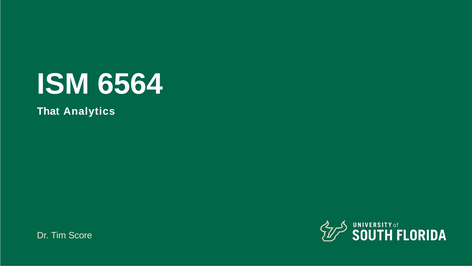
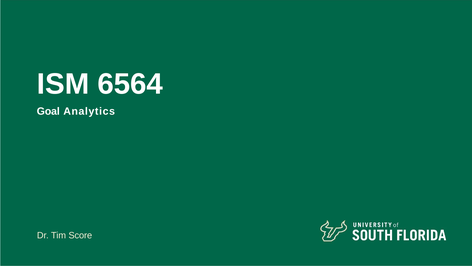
That: That -> Goal (48, 111)
